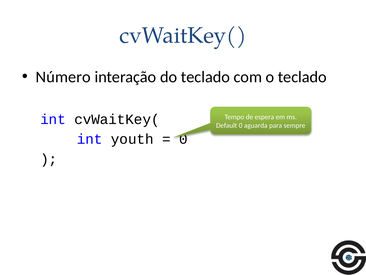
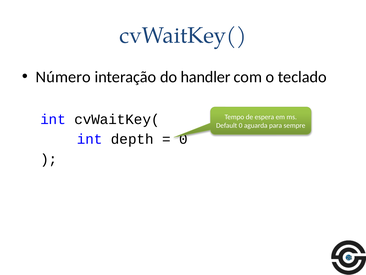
do teclado: teclado -> handler (205, 77)
youth: youth -> depth (132, 139)
